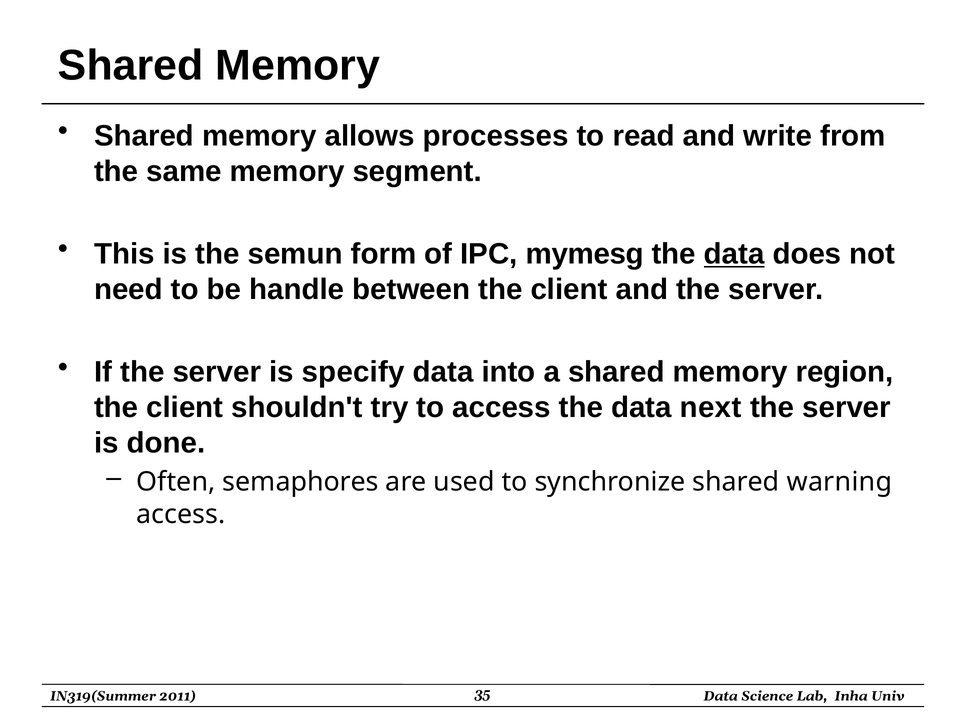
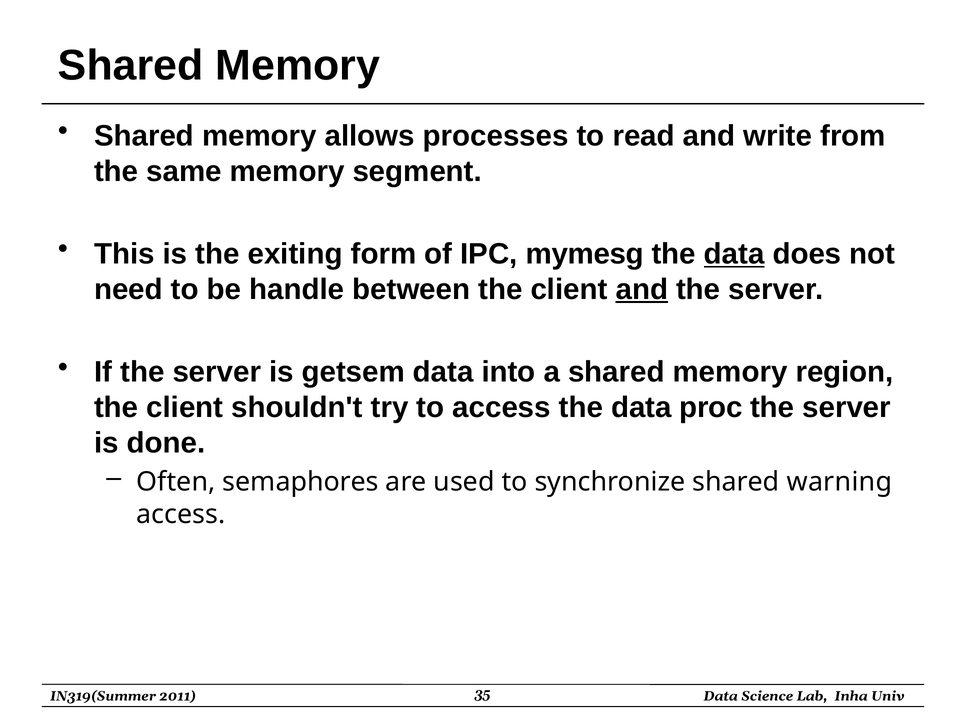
semun: semun -> exiting (295, 254)
and underline: none -> present (642, 289)
specify: specify -> getsem (353, 372)
next: next -> proc (711, 407)
